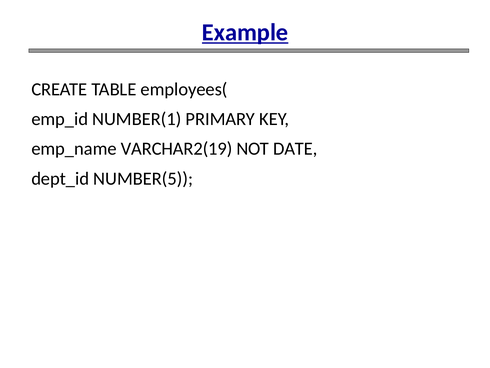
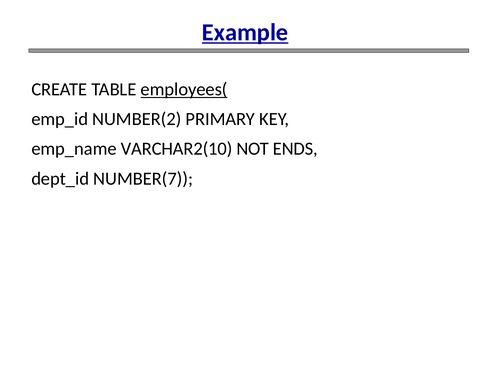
employees( underline: none -> present (184, 89)
NUMBER(1: NUMBER(1 -> NUMBER(2 (137, 119)
VARCHAR2(19: VARCHAR2(19 -> VARCHAR2(10 (177, 149)
DATE: DATE -> ENDS (295, 149)
NUMBER(5: NUMBER(5 -> NUMBER(7 (143, 178)
